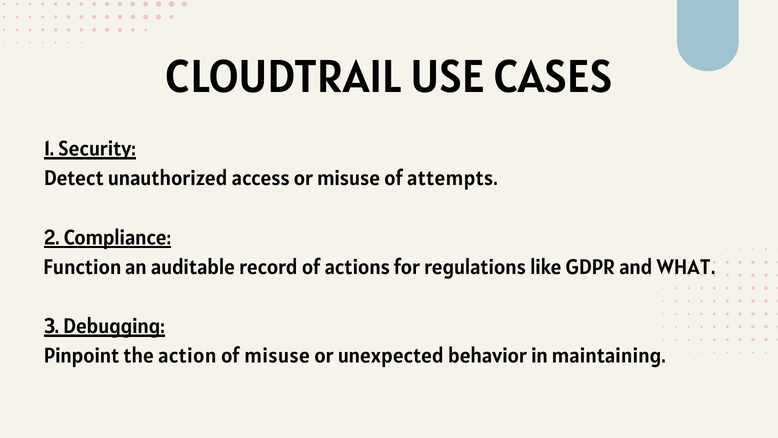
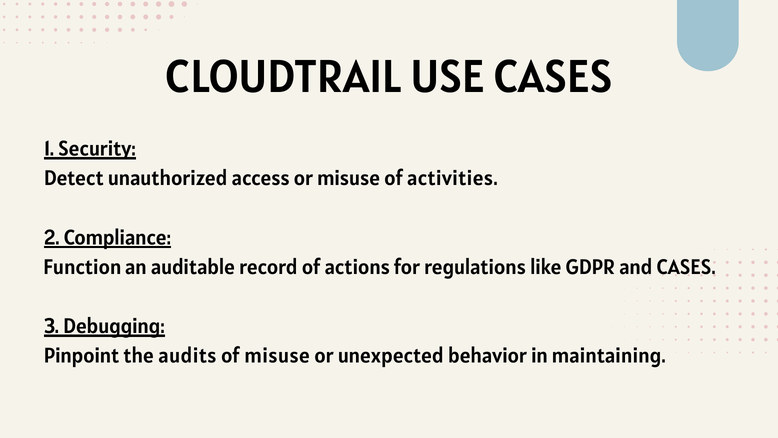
attempts: attempts -> activities (452, 178)
and WHAT: WHAT -> CASES (686, 267)
action: action -> audits (187, 356)
